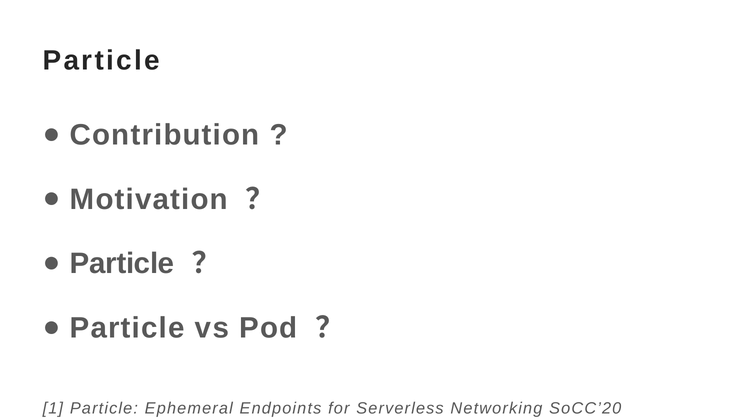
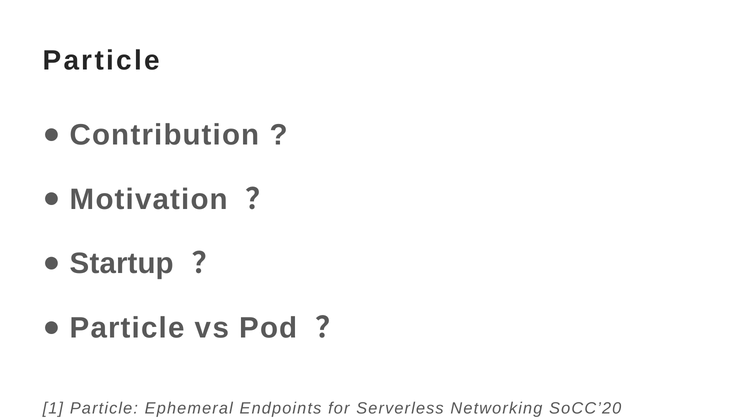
Particle: Particle -> Startup (122, 264)
